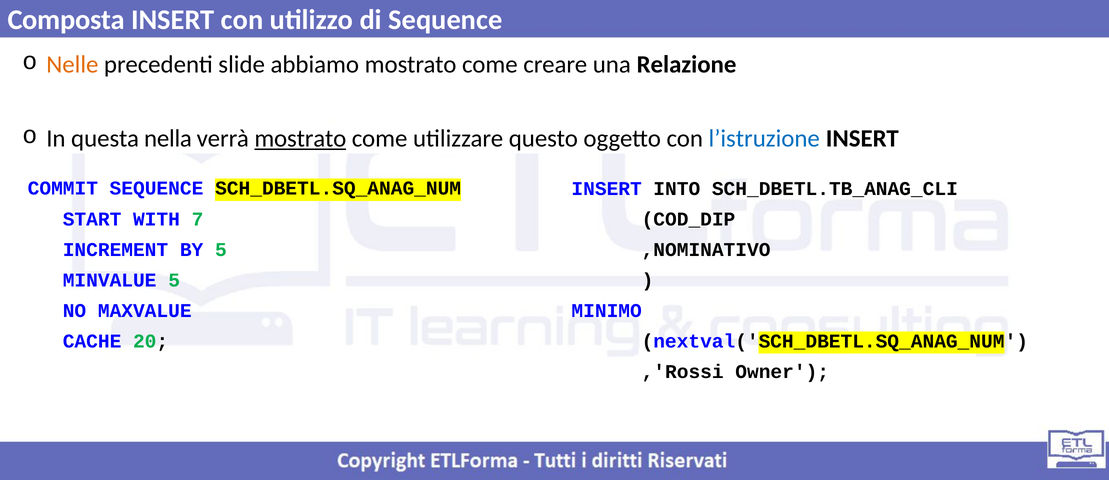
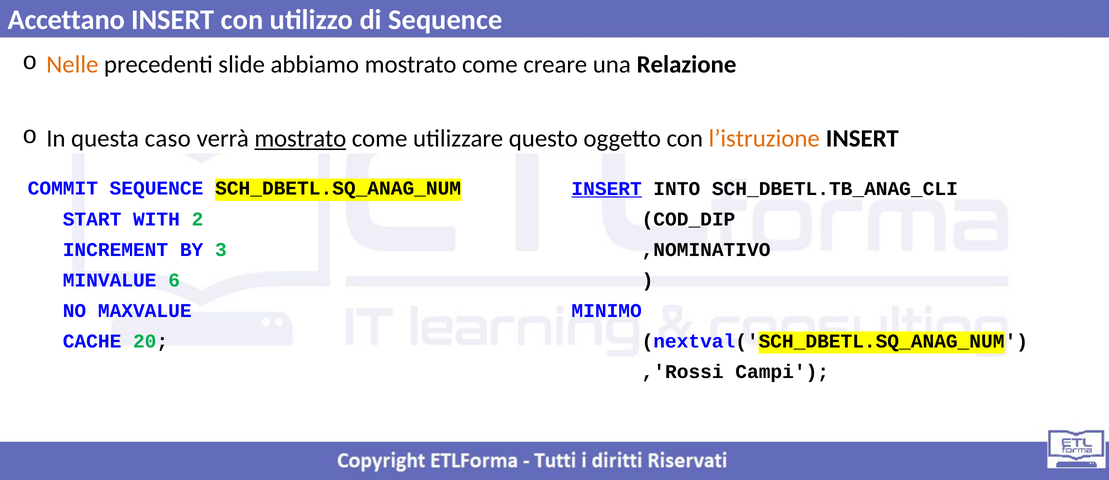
Composta: Composta -> Accettano (66, 20)
nella: nella -> caso (168, 139)
l’istruzione colour: blue -> orange (764, 139)
INSERT underline: none -> present (607, 189)
7: 7 -> 2 (197, 219)
BY 5: 5 -> 3 (221, 250)
MINVALUE 5: 5 -> 6 (174, 280)
Owner: Owner -> Campi (782, 372)
